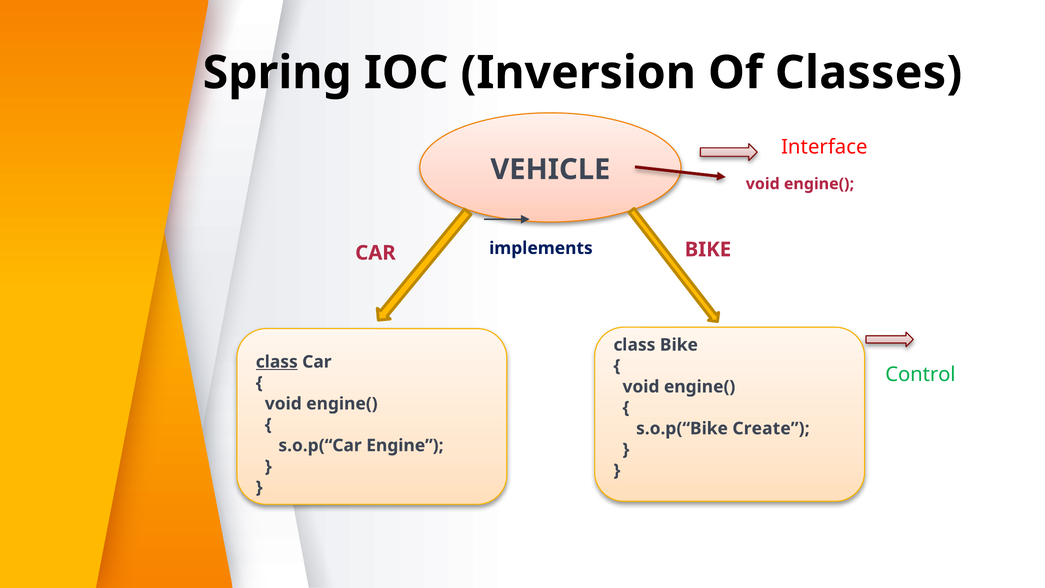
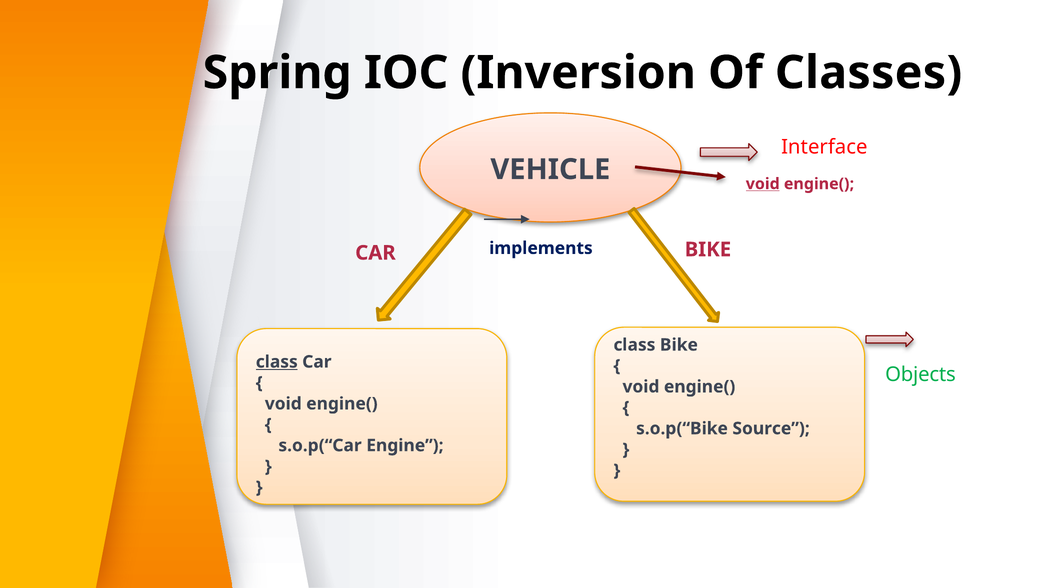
void underline: none -> present (763, 184)
Control: Control -> Objects (920, 375)
Create: Create -> Source (771, 428)
